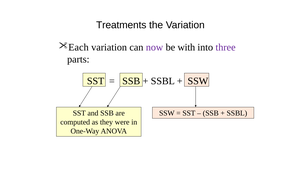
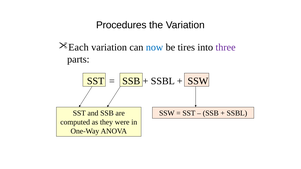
Treatments: Treatments -> Procedures (121, 25)
now colour: purple -> blue (155, 47)
with: with -> tires (186, 47)
